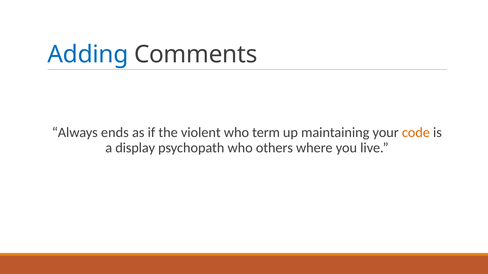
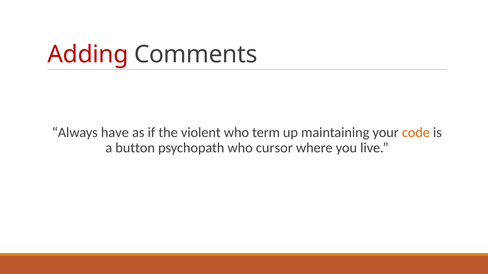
Adding colour: blue -> red (88, 55)
ends: ends -> have (115, 133)
display: display -> button (135, 148)
others: others -> cursor (274, 148)
